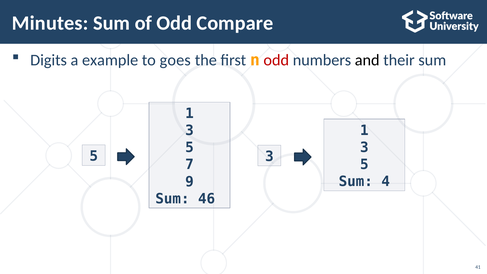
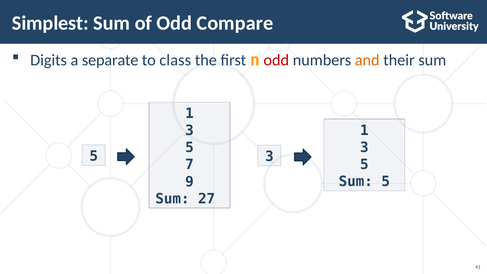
Minutes: Minutes -> Simplest (50, 23)
example: example -> separate (110, 60)
goes: goes -> class (175, 60)
and colour: black -> orange (367, 60)
Sum 4: 4 -> 5 (386, 181)
46: 46 -> 27 (207, 199)
